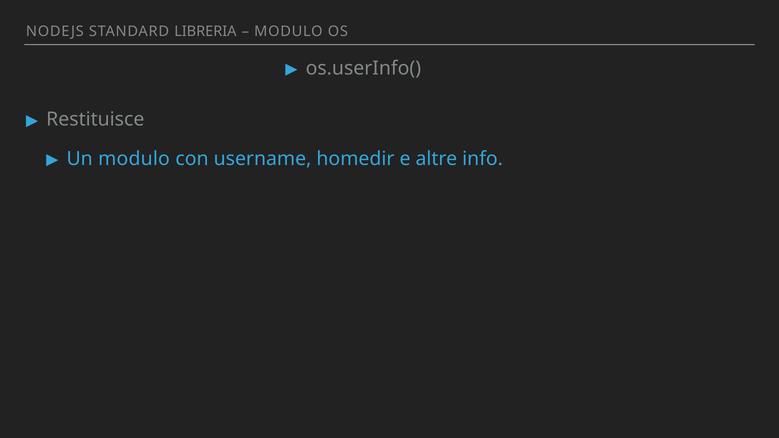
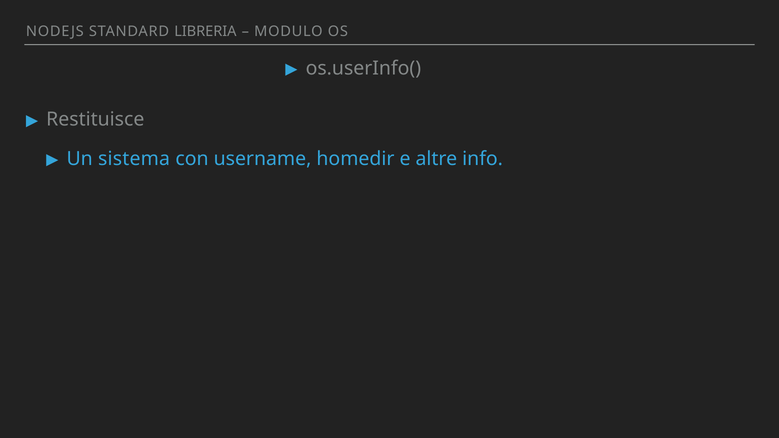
Un modulo: modulo -> sistema (134, 159)
